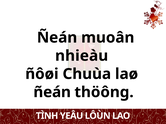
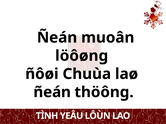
nhieàu: nhieàu -> löôøng (82, 56)
